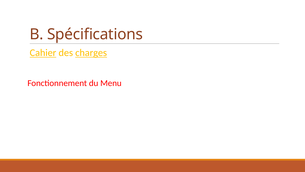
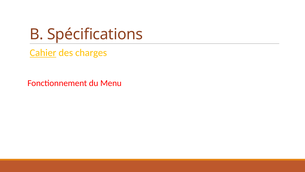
charges underline: present -> none (91, 53)
